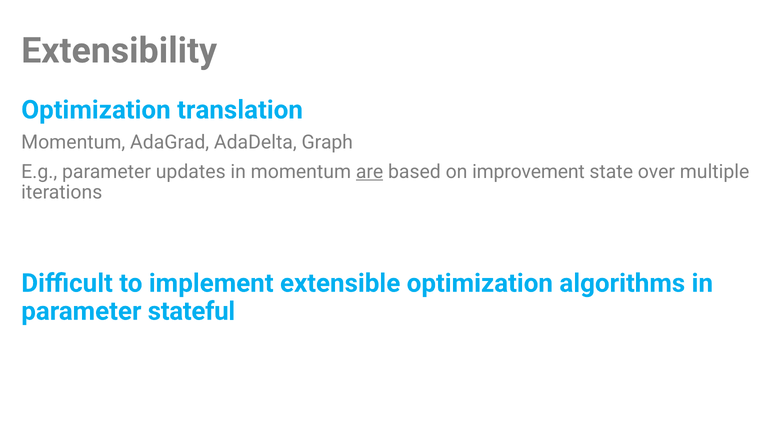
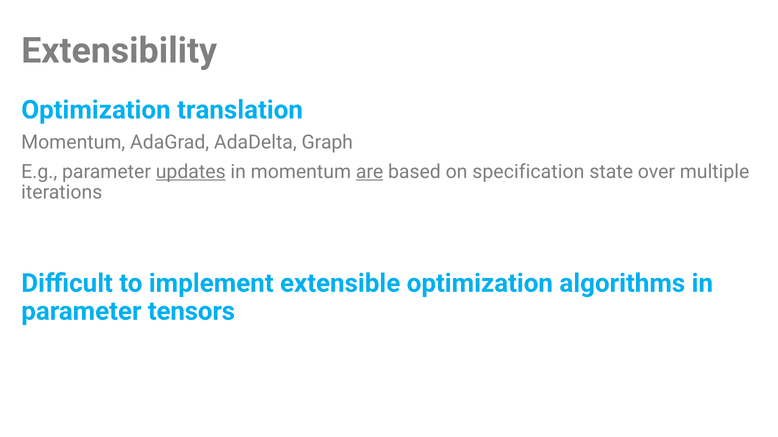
updates underline: none -> present (191, 172)
improvement: improvement -> specification (528, 172)
stateful: stateful -> tensors (191, 312)
